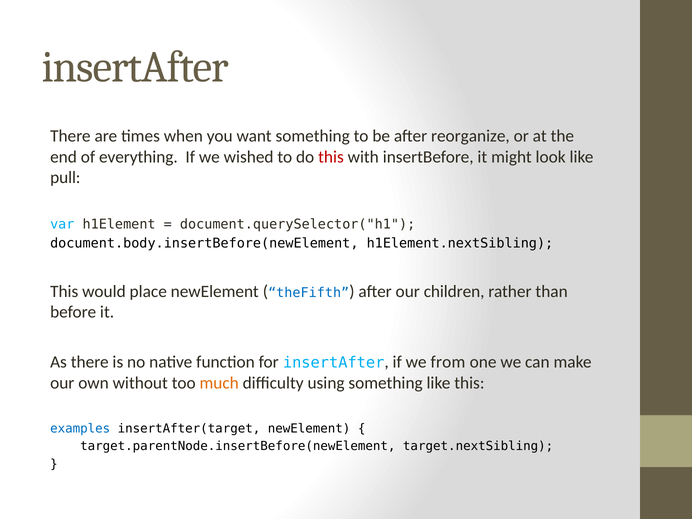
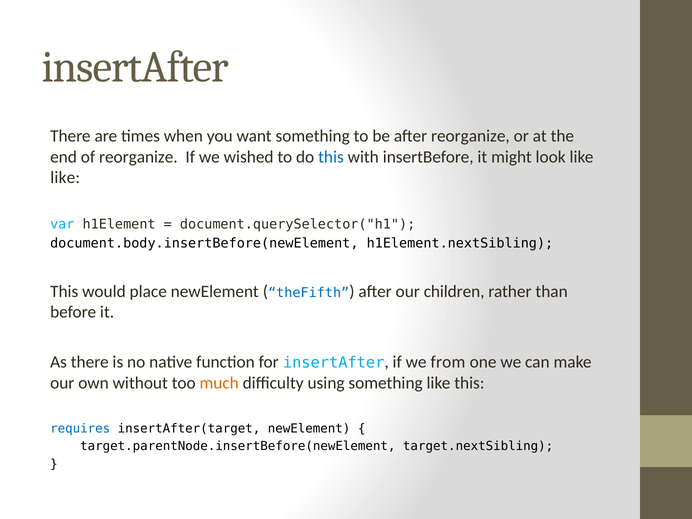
of everything: everything -> reorganize (138, 157)
this colour: red -> blue (331, 157)
pull: pull -> like (65, 178)
examples: examples -> requires (80, 428)
